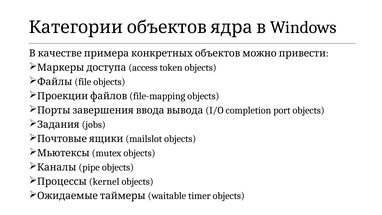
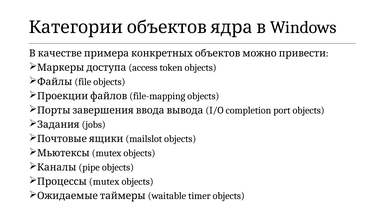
Процессы kernel: kernel -> mutex (106, 182)
